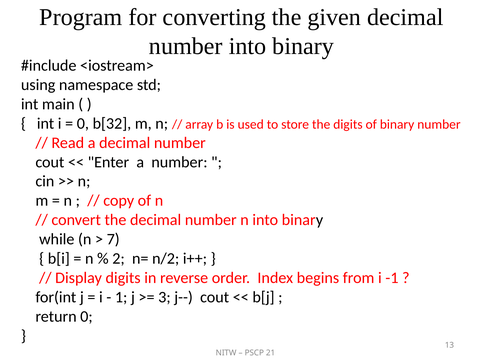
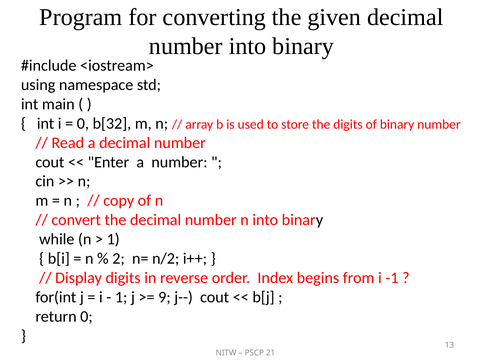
7: 7 -> 1 (113, 239)
3: 3 -> 9 (164, 297)
